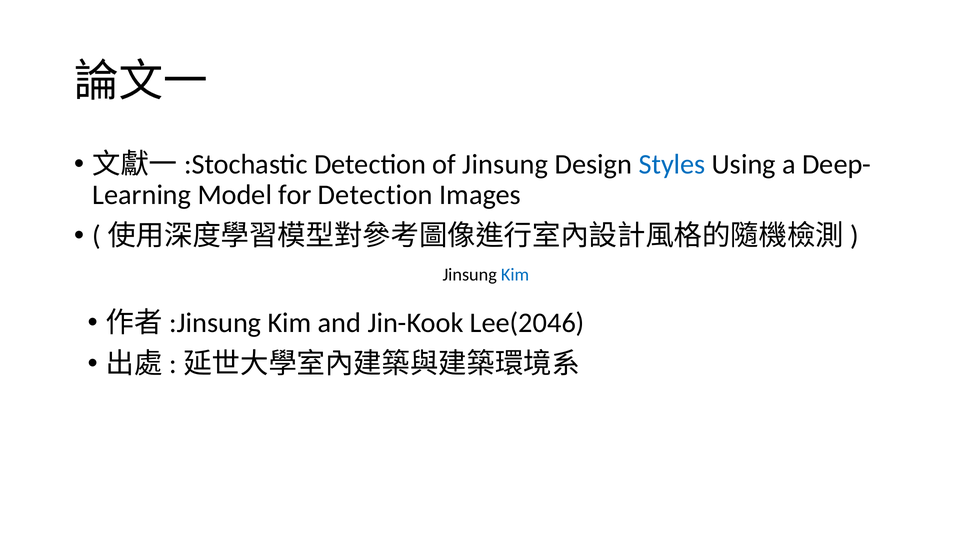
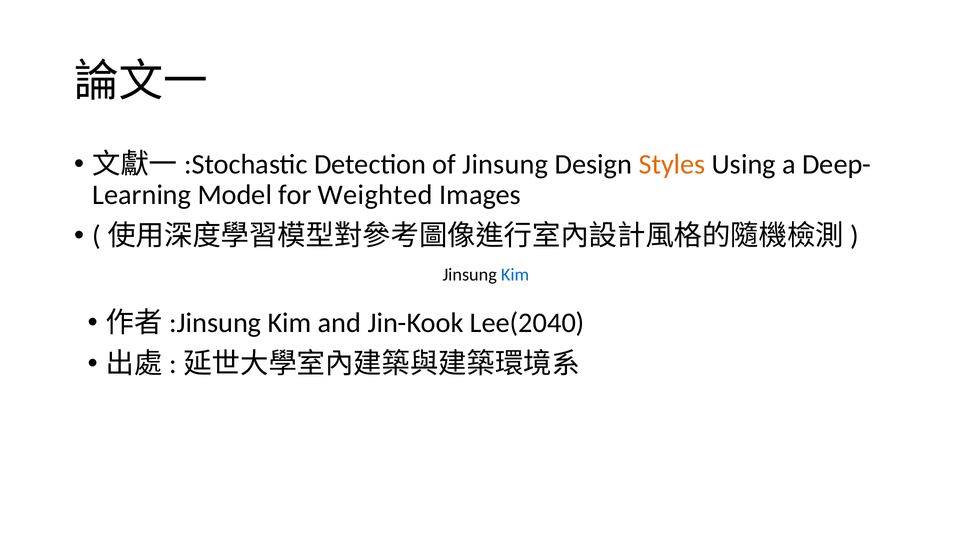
Styles colour: blue -> orange (672, 164)
for Detection: Detection -> Weighted (375, 195)
Lee(2046: Lee(2046 -> Lee(2040 (527, 323)
